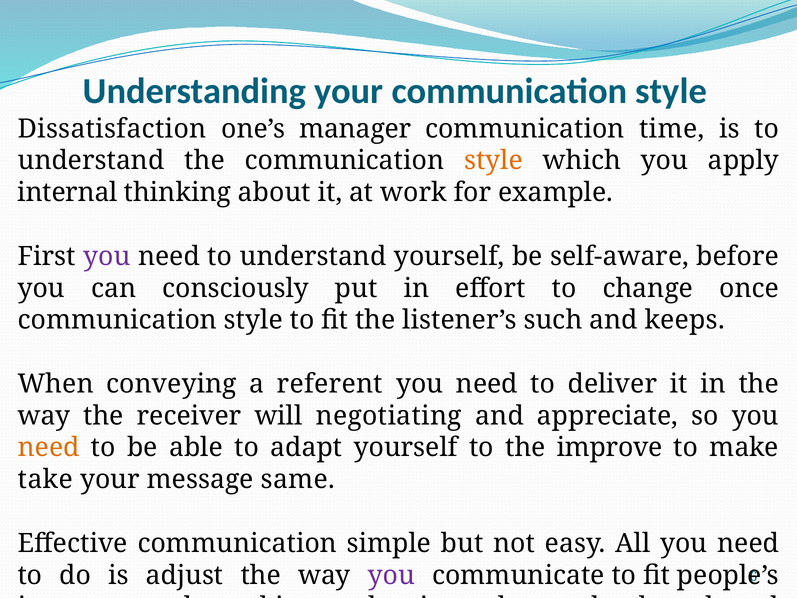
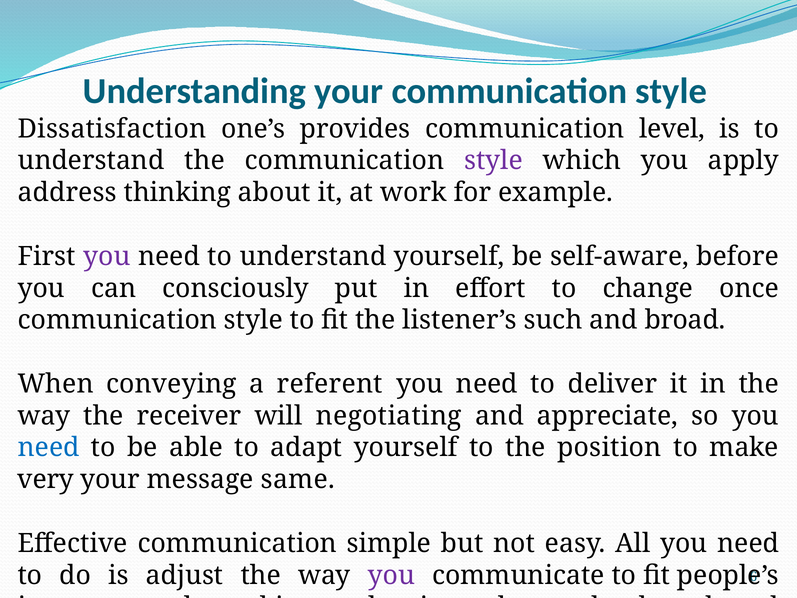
manager: manager -> provides (355, 129)
time: time -> level (672, 129)
style colour: orange -> purple (494, 161)
internal: internal -> address (67, 192)
keeps: keeps -> broad (685, 320)
need colour: orange -> blue (49, 448)
improve: improve -> position (609, 448)
take: take -> very (46, 479)
